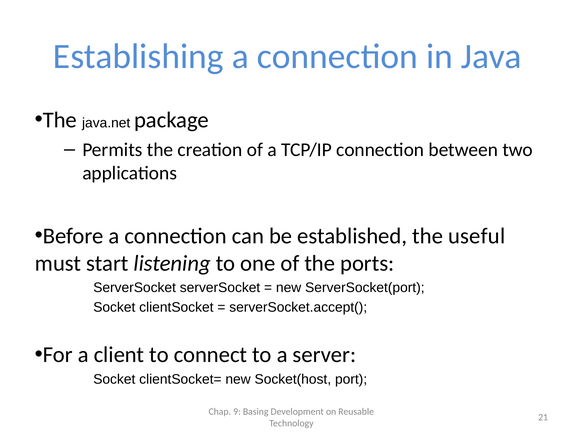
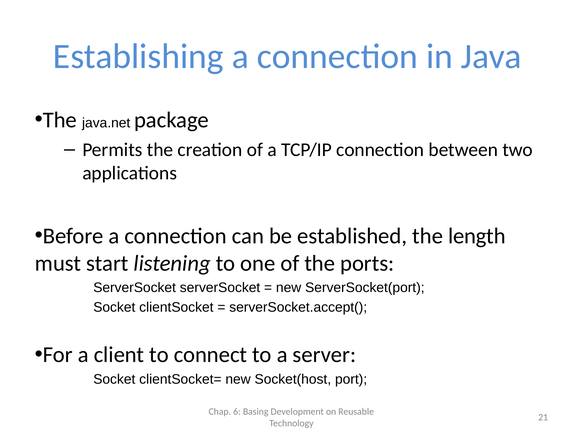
useful: useful -> length (477, 236)
9: 9 -> 6 (237, 412)
